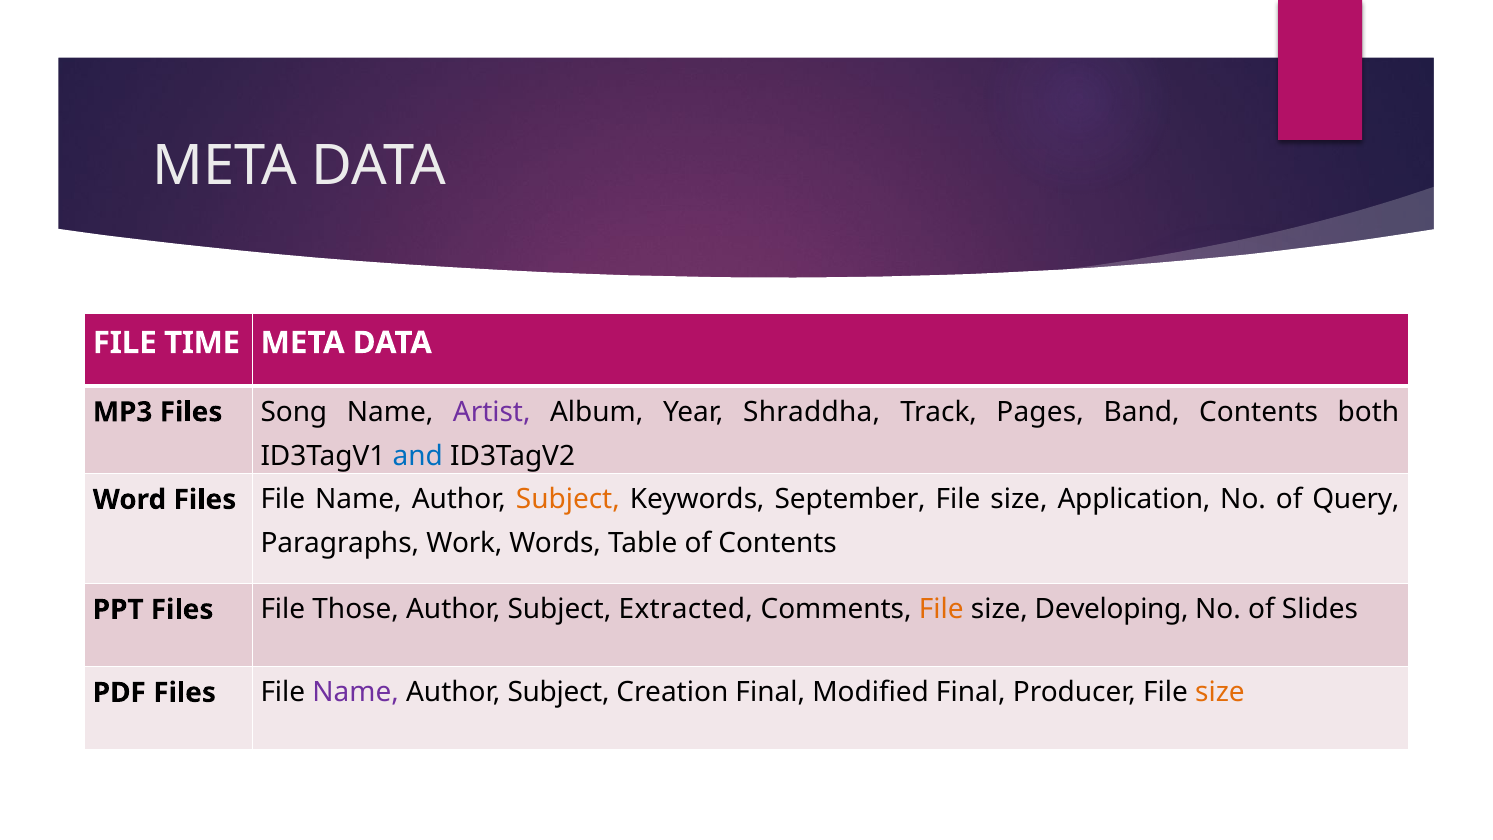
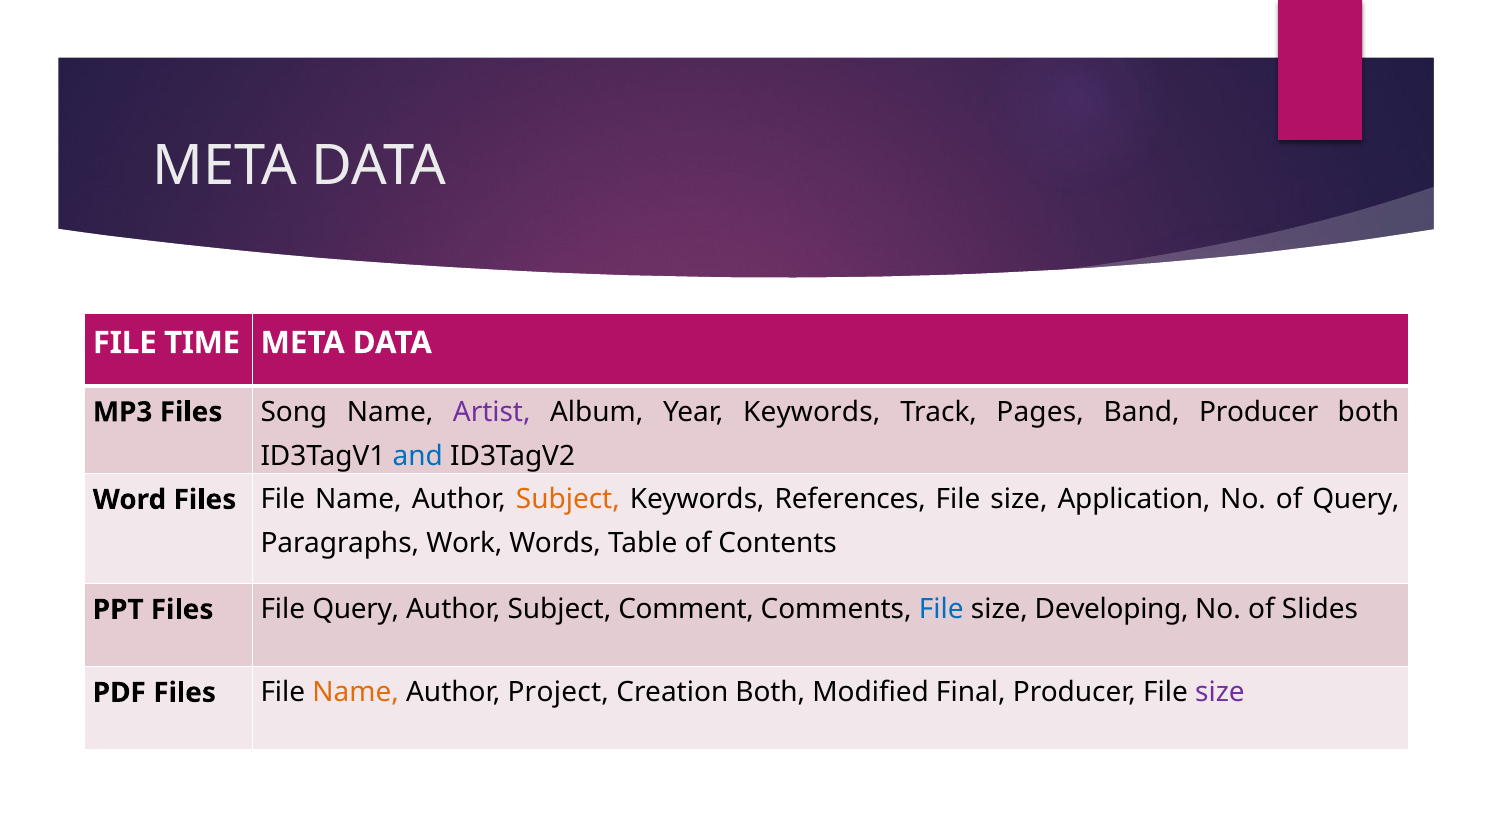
Year Shraddha: Shraddha -> Keywords (812, 412)
Band Contents: Contents -> Producer (1259, 412)
September: September -> References (850, 500)
File Those: Those -> Query (356, 609)
Extracted: Extracted -> Comment (686, 609)
File colour: orange -> blue (941, 609)
Name colour: purple -> orange (356, 692)
Subject: Subject -> Project (558, 692)
Creation Final: Final -> Both (770, 692)
size colour: orange -> purple (1220, 692)
